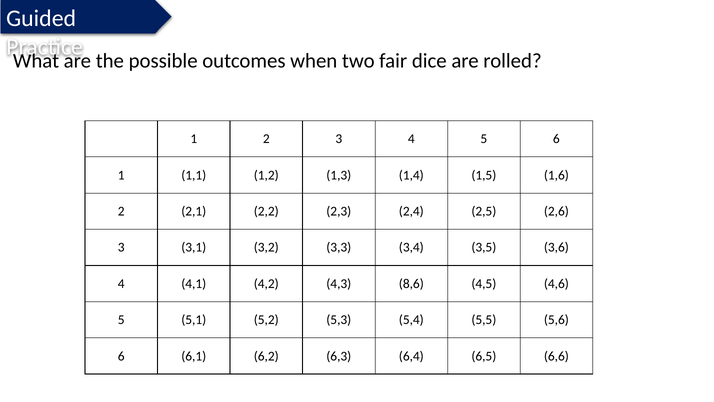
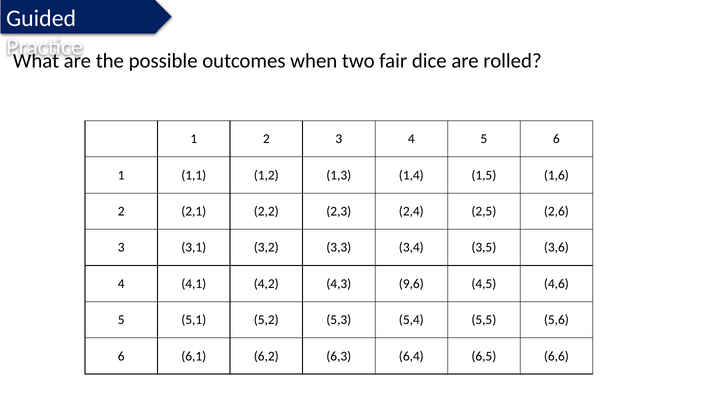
8,6: 8,6 -> 9,6 (411, 283)
